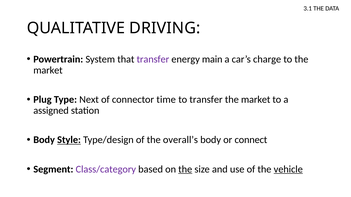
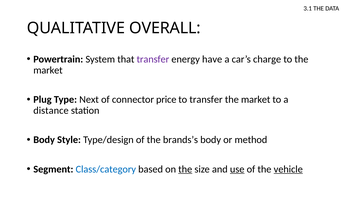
DRIVING: DRIVING -> OVERALL (165, 28)
main: main -> have (212, 59)
time: time -> price (166, 100)
assigned: assigned -> distance (51, 111)
Style underline: present -> none (69, 140)
overall’s: overall’s -> brands’s (180, 140)
connect: connect -> method (251, 140)
Class/category colour: purple -> blue (106, 170)
use underline: none -> present (237, 170)
